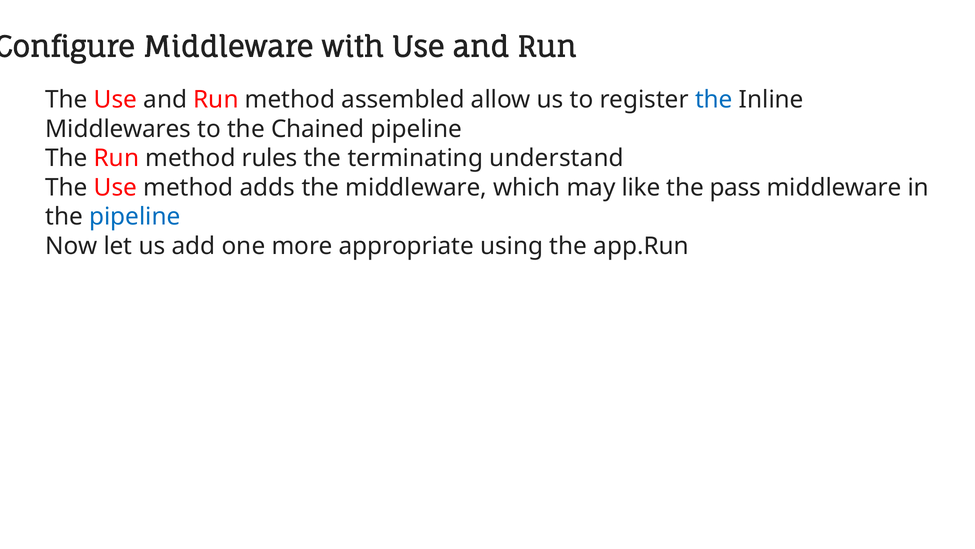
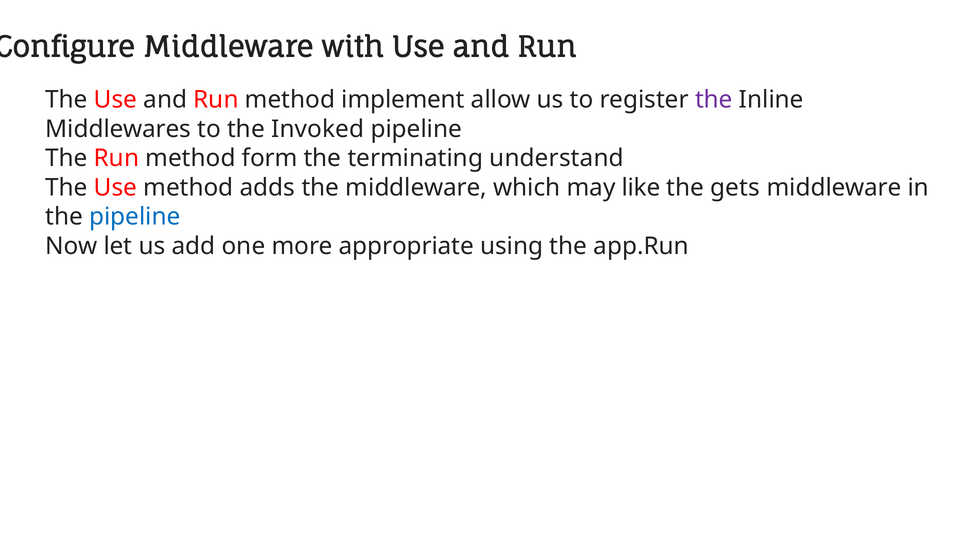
assembled: assembled -> implement (403, 100)
the colour: blue -> purple (714, 100)
Chained: Chained -> Invoked (318, 129)
rules: rules -> form (270, 158)
pass: pass -> gets (735, 187)
